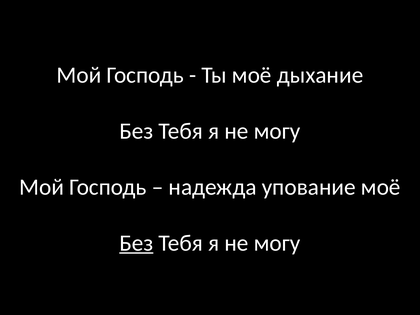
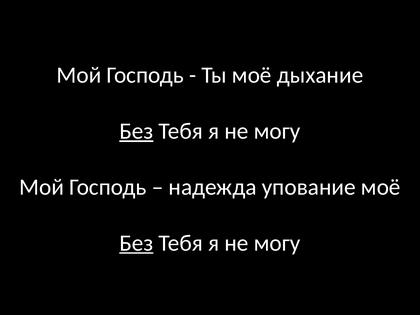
Без underline: none -> present (136, 131)
